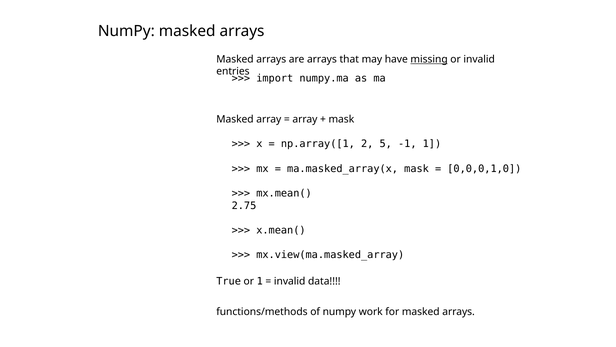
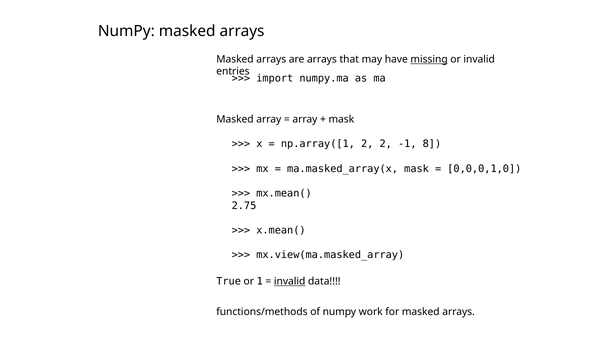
2 5: 5 -> 2 (386, 144)
-1 1: 1 -> 8 (432, 144)
invalid underline: none -> present (290, 281)
